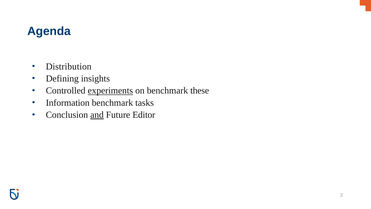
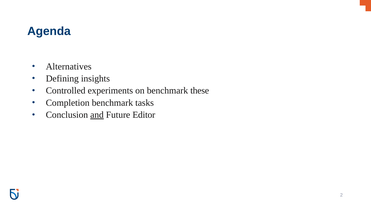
Distribution: Distribution -> Alternatives (69, 66)
experiments underline: present -> none (110, 91)
Information: Information -> Completion (68, 103)
